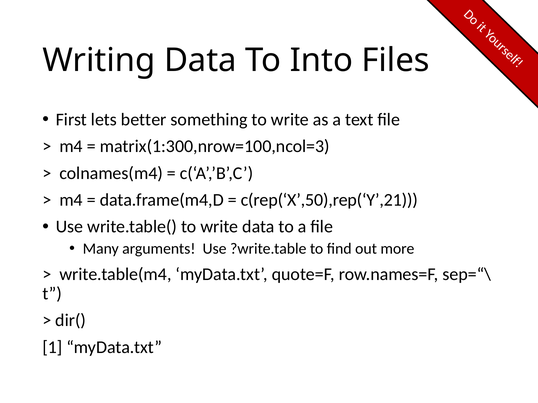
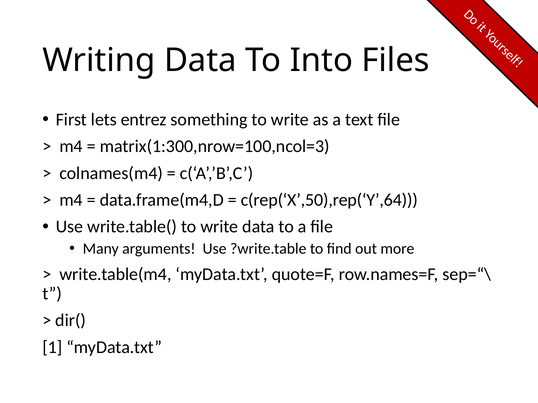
better: better -> entrez (144, 120)
c(rep(‘X’,50),rep(‘Y’,21: c(rep(‘X’,50),rep(‘Y’,21 -> c(rep(‘X’,50),rep(‘Y’,64 (329, 200)
